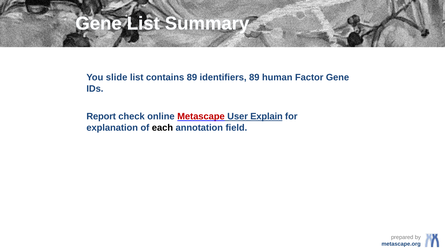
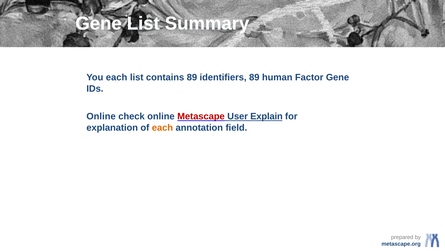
You slide: slide -> each (117, 77)
Report: Report -> Online (101, 116)
each colour: black -> orange (162, 127)
